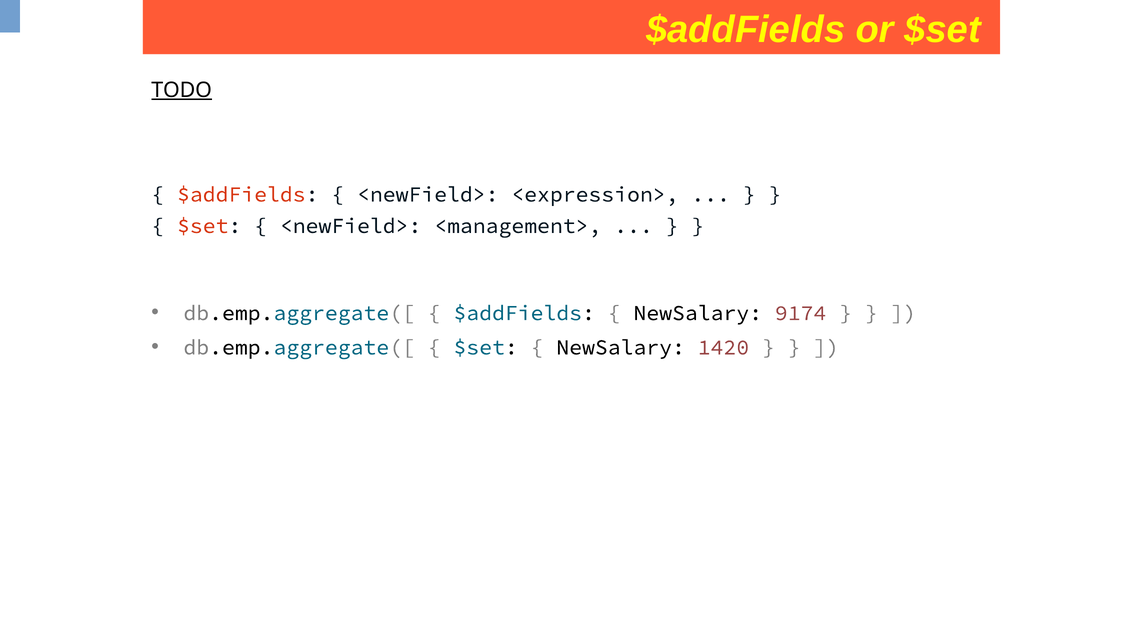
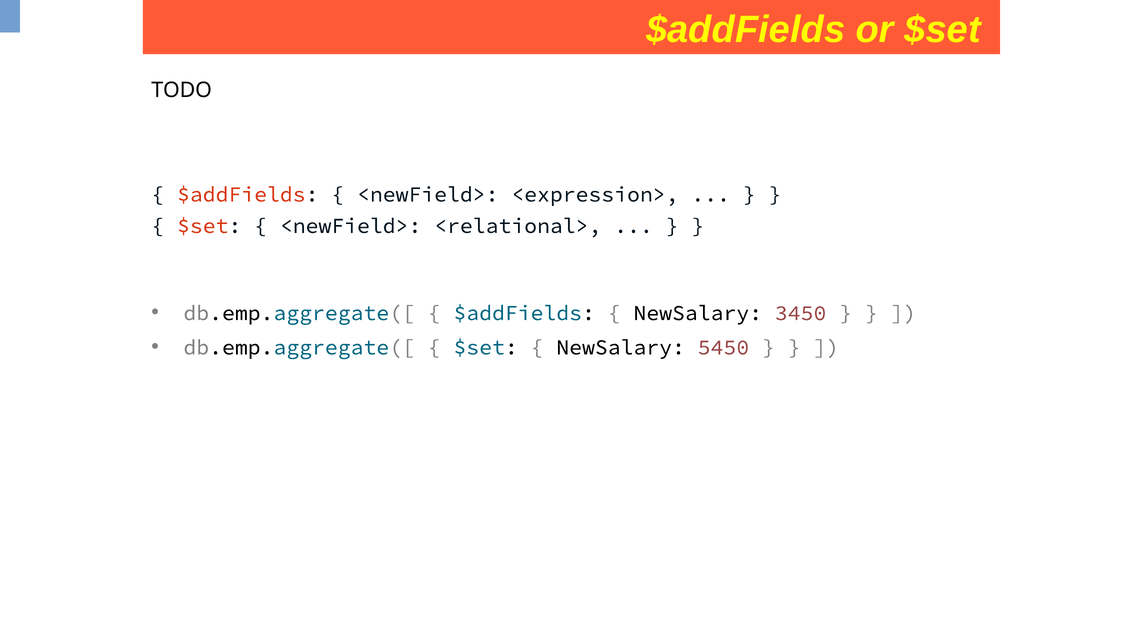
TODO underline: present -> none (182, 90)
<management>: <management> -> <relational> (518, 226)
9174: 9174 -> 3450 (801, 313)
1420: 1420 -> 5450 (723, 347)
